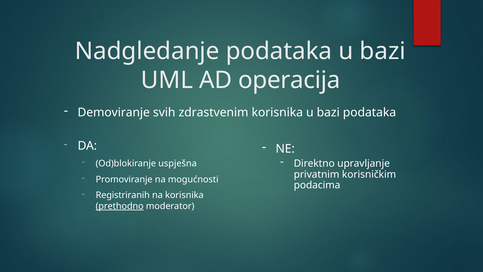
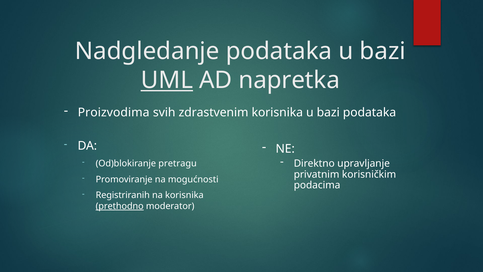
UML underline: none -> present (167, 80)
operacija: operacija -> napretka (289, 80)
Demoviranje: Demoviranje -> Proizvodima (114, 113)
uspješna: uspješna -> pretragu (178, 163)
